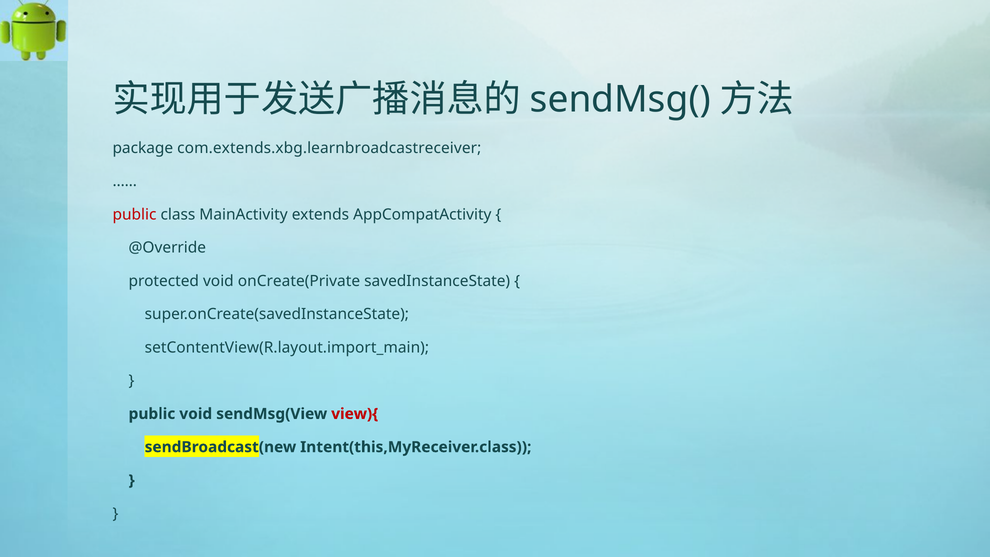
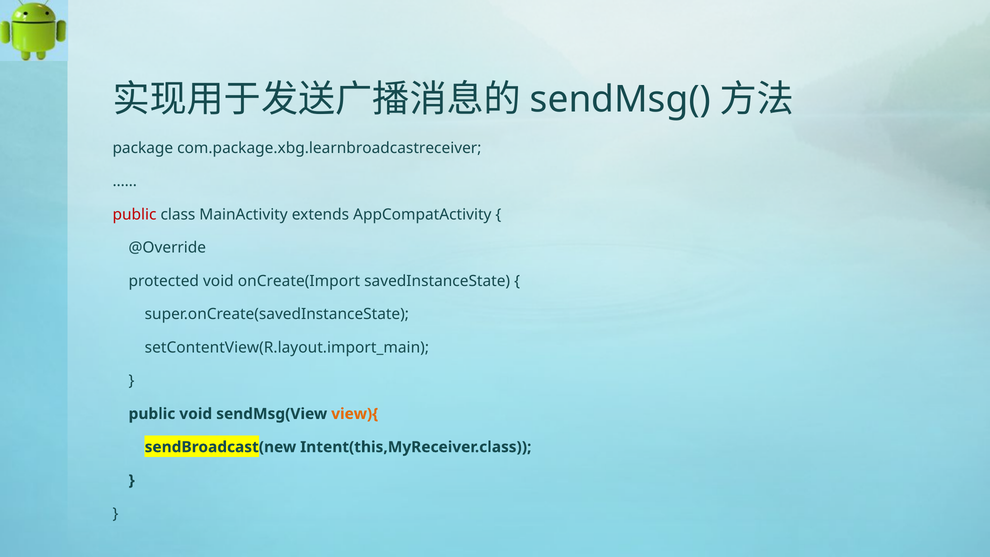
com.extends.xbg.learnbroadcastreceiver: com.extends.xbg.learnbroadcastreceiver -> com.package.xbg.learnbroadcastreceiver (329, 148)
onCreate(Private: onCreate(Private -> onCreate(Import (299, 281)
view){ colour: red -> orange (355, 414)
